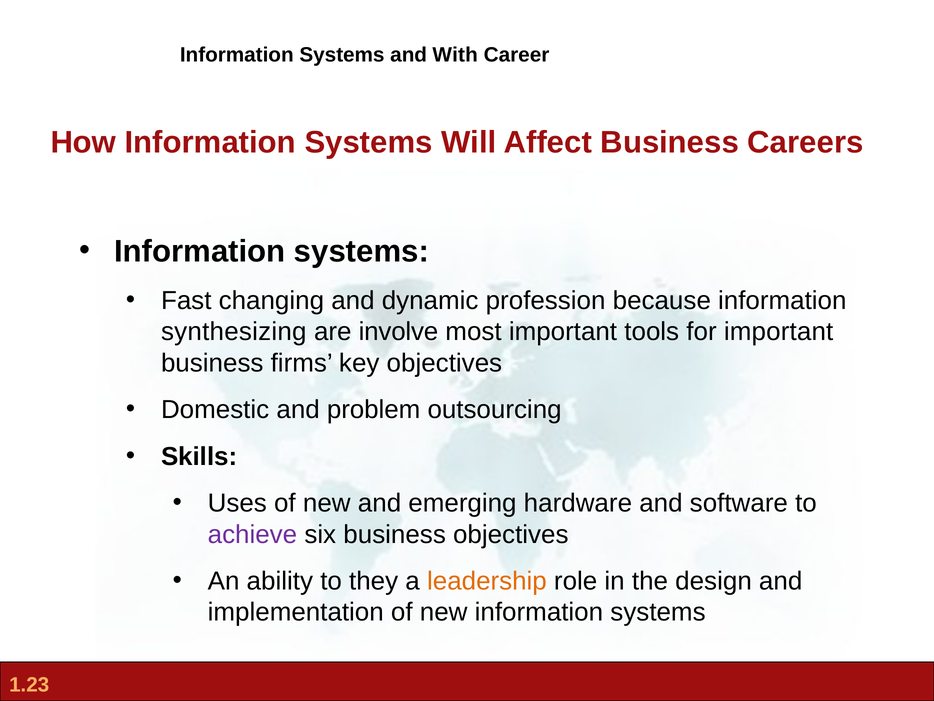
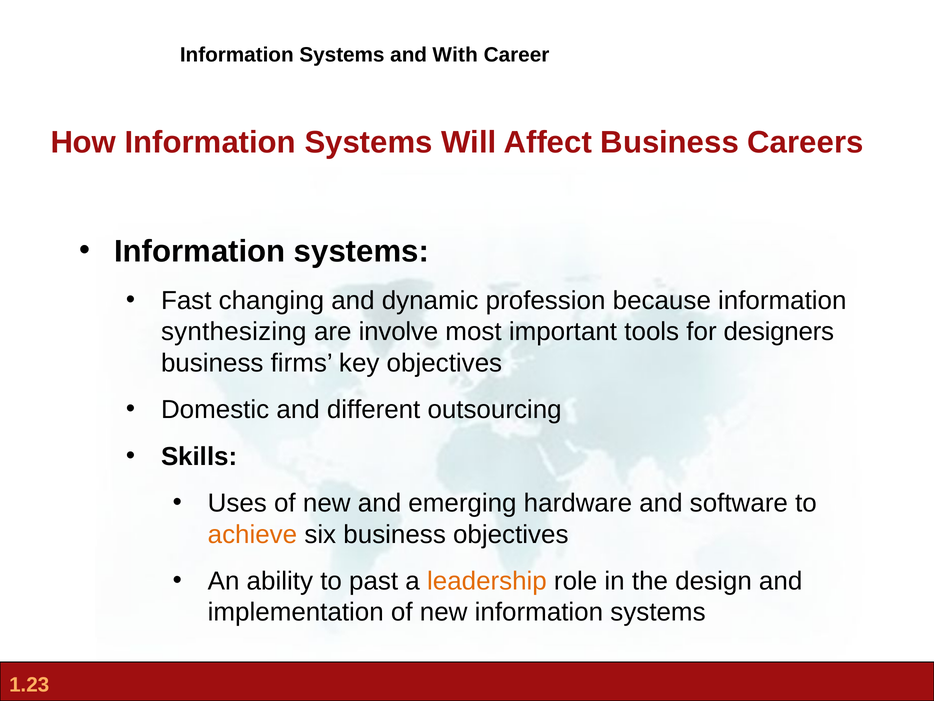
for important: important -> designers (779, 332)
problem: problem -> different (374, 410)
achieve colour: purple -> orange (252, 534)
they: they -> past (374, 581)
